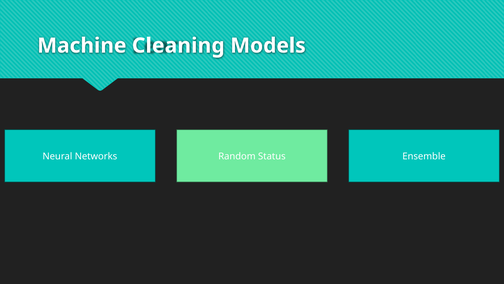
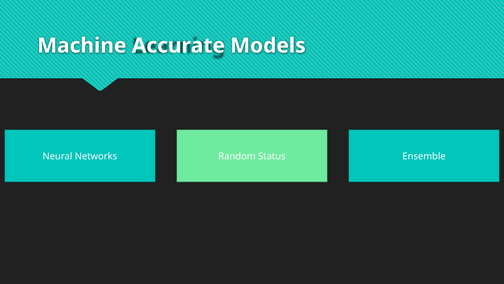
Cleaning: Cleaning -> Accurate (178, 46)
